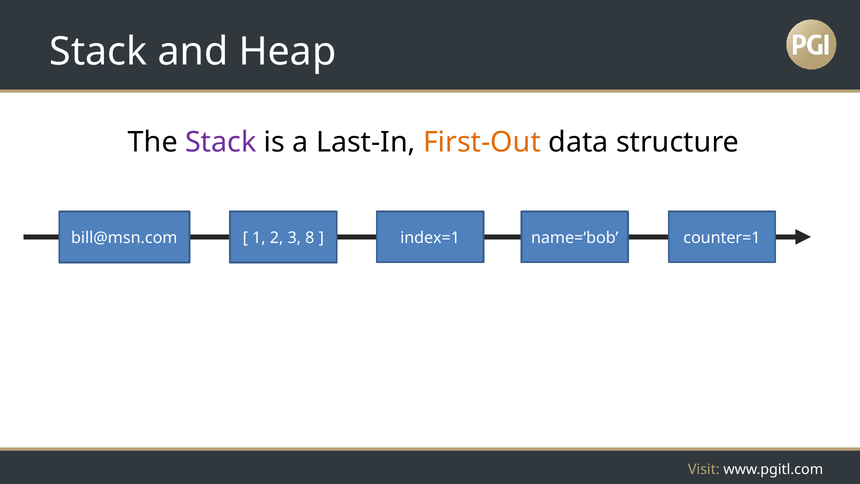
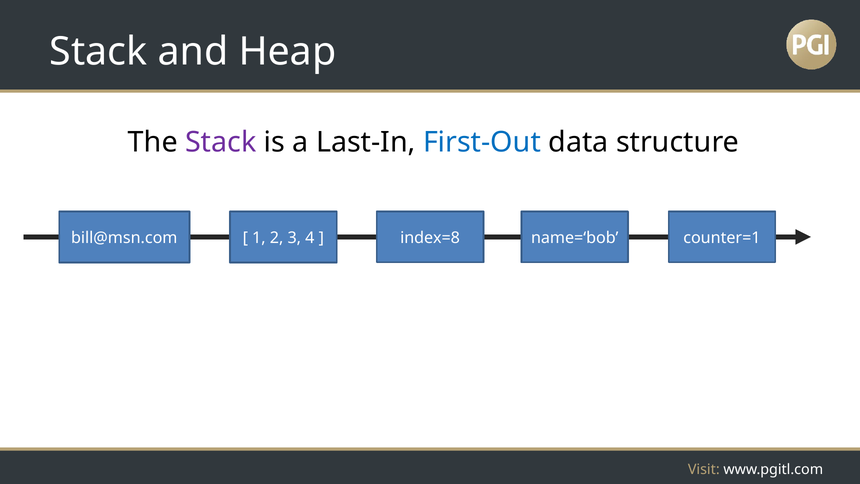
First-Out colour: orange -> blue (482, 142)
index=1: index=1 -> index=8 (430, 238)
8: 8 -> 4 (310, 238)
